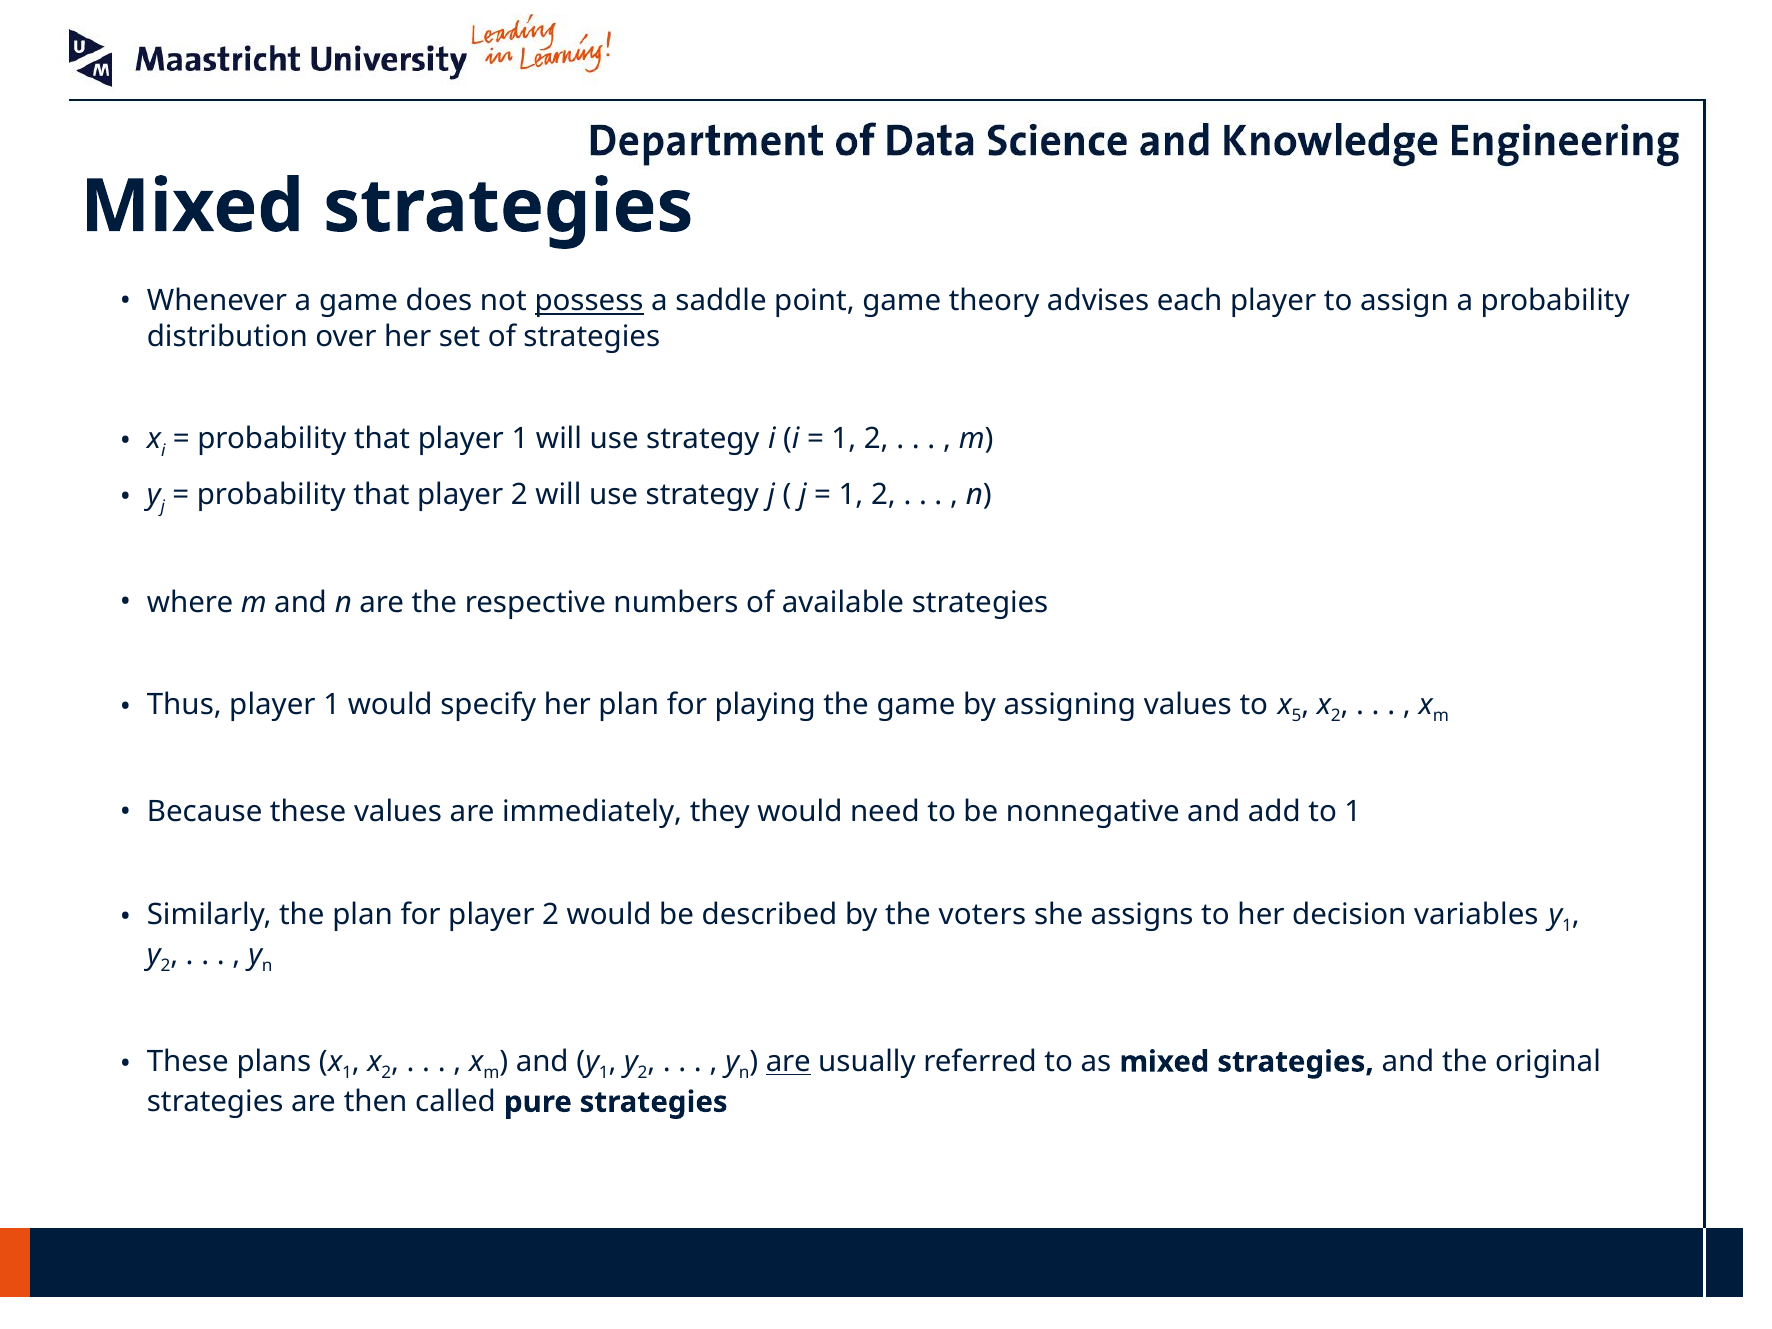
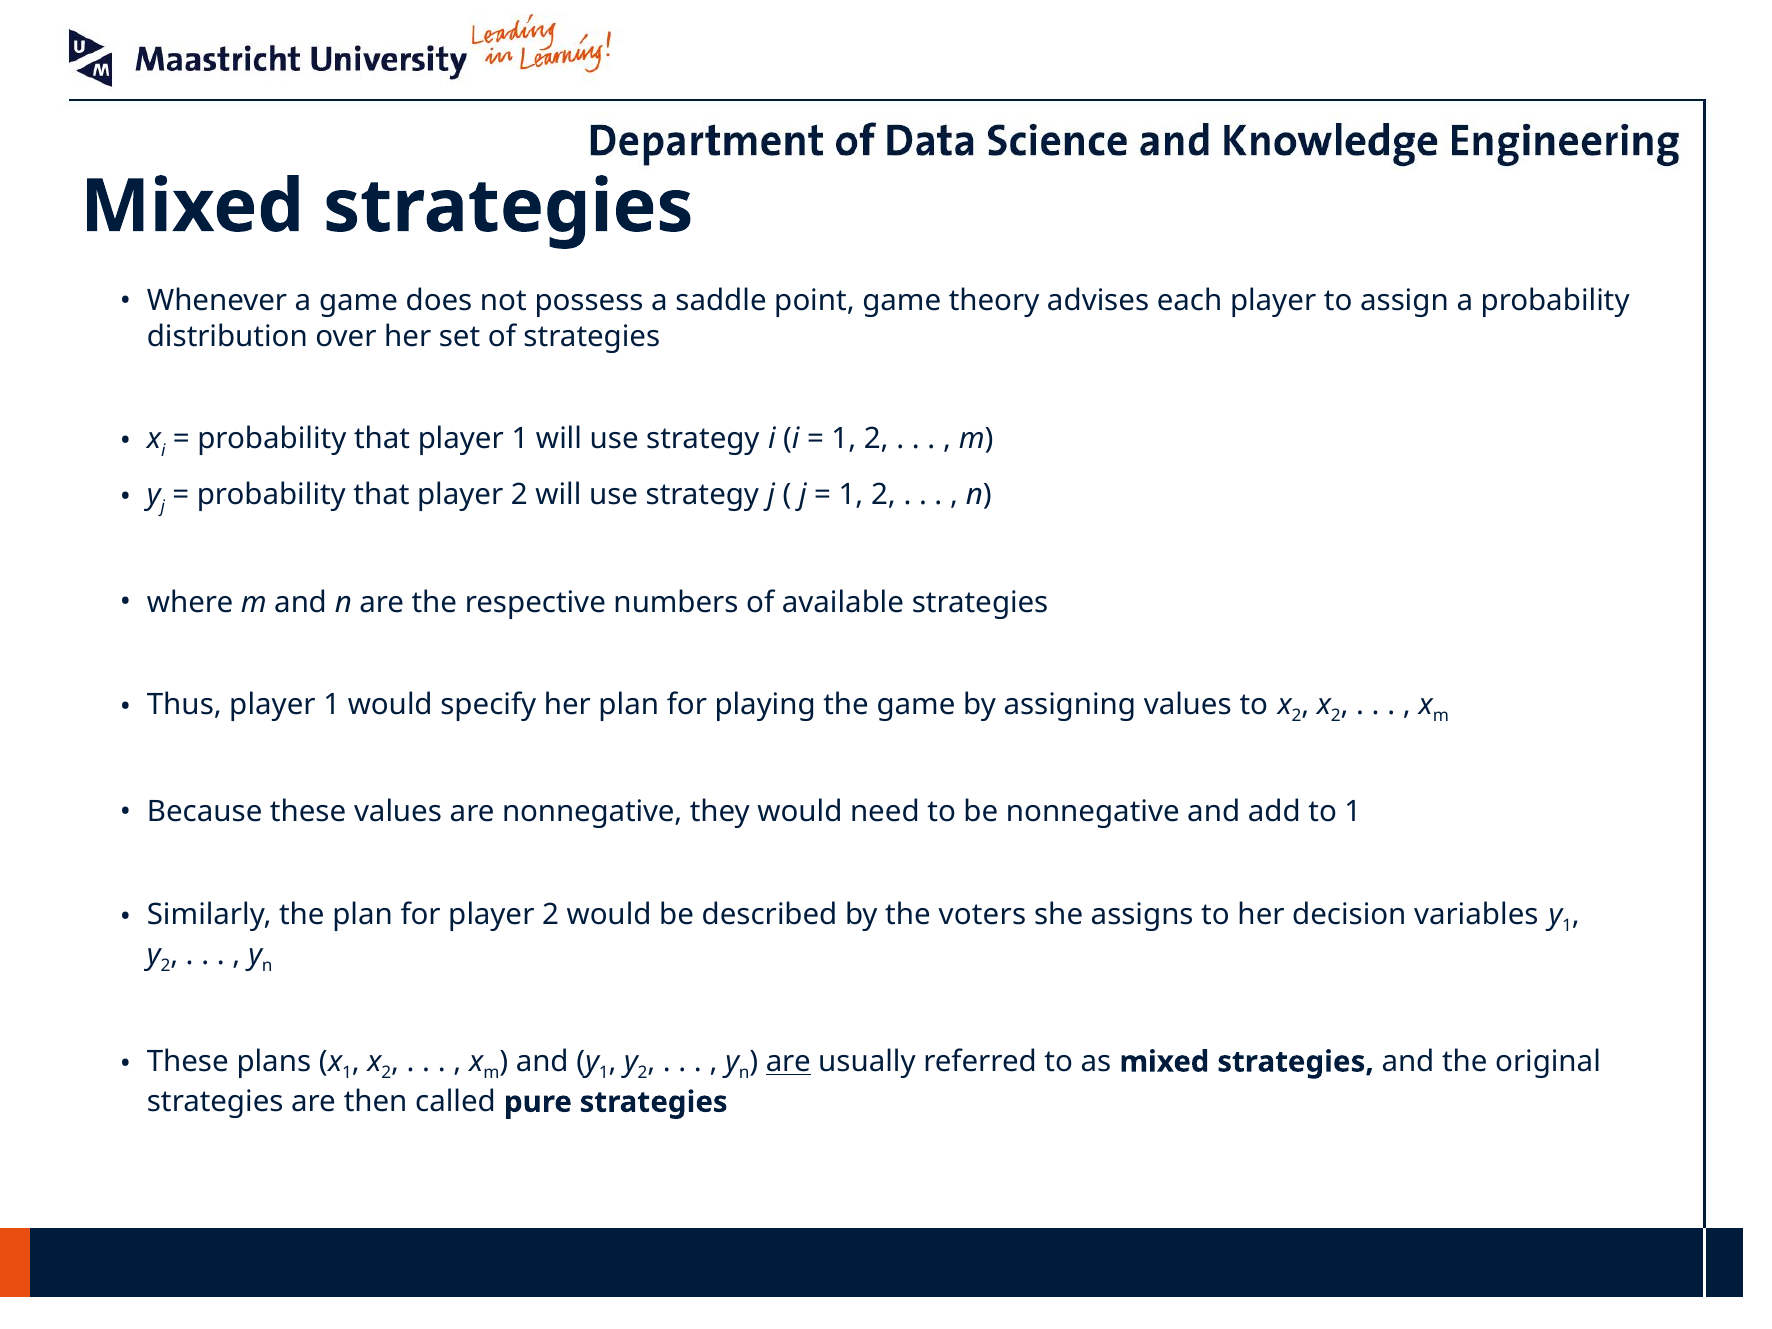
possess underline: present -> none (589, 301)
5: 5 -> 2 (1297, 716)
are immediately: immediately -> nonnegative (592, 812)
